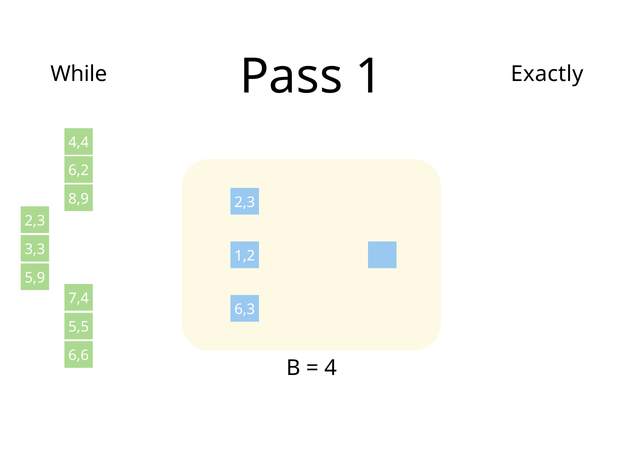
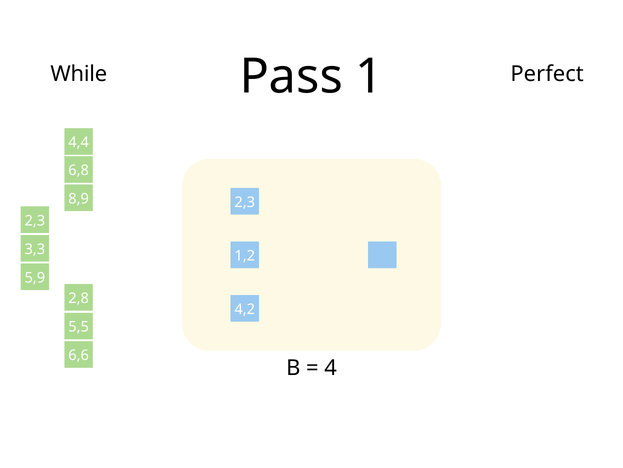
Exactly: Exactly -> Perfect (547, 74)
6,2: 6,2 -> 6,8 (79, 170)
7,4: 7,4 -> 2,8 (79, 298)
6,3: 6,3 -> 4,2 (245, 309)
